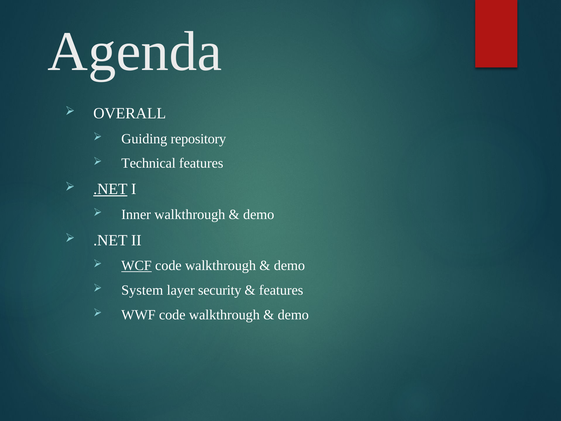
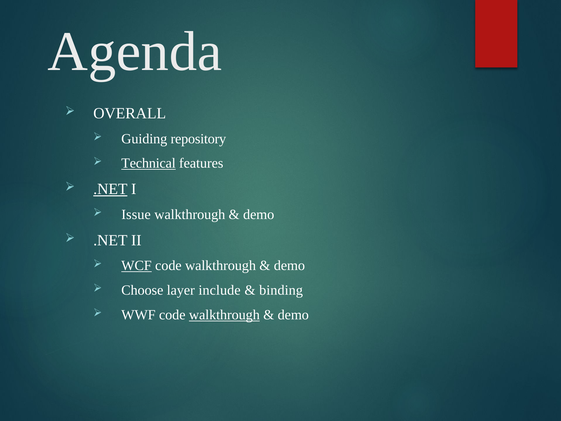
Technical underline: none -> present (148, 163)
Inner: Inner -> Issue (136, 214)
System: System -> Choose (142, 290)
security: security -> include (220, 290)
features: features -> binding (281, 290)
walkthrough underline: none -> present (224, 315)
